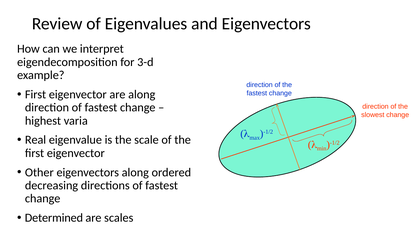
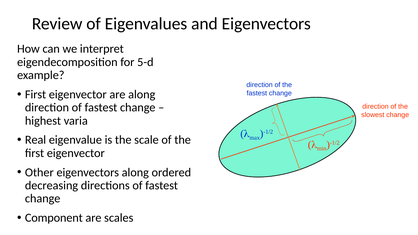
3-d: 3-d -> 5-d (145, 62)
Determined: Determined -> Component (54, 218)
